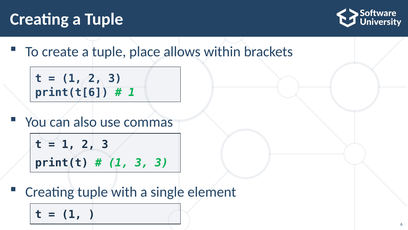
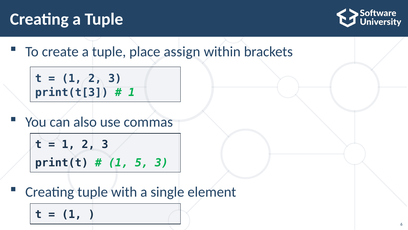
allows: allows -> assign (182, 52)
print(t[6: print(t[6 -> print(t[3 (72, 92)
1 3: 3 -> 5 (142, 162)
